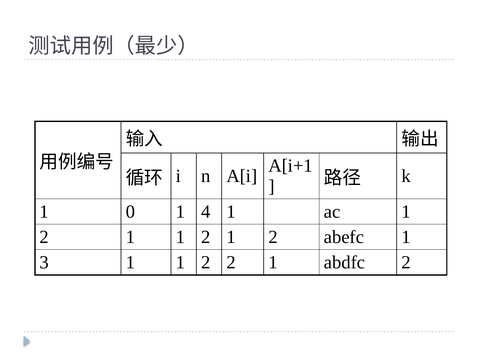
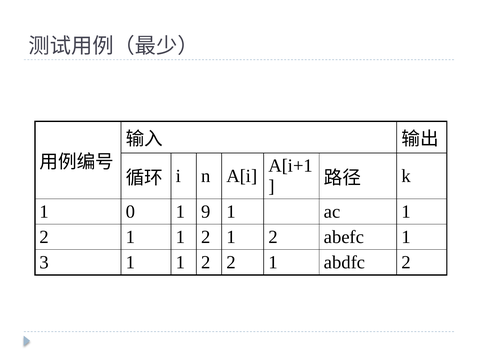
4: 4 -> 9 (206, 212)
